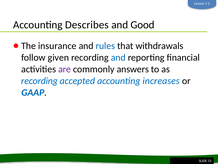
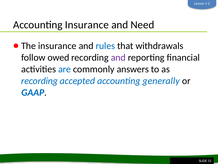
Accounting Describes: Describes -> Insurance (87, 25)
Good: Good -> Need (142, 25)
given: given -> owed (58, 57)
and colour: blue -> purple (118, 57)
are colour: purple -> blue (65, 69)
increases: increases -> generally (161, 81)
